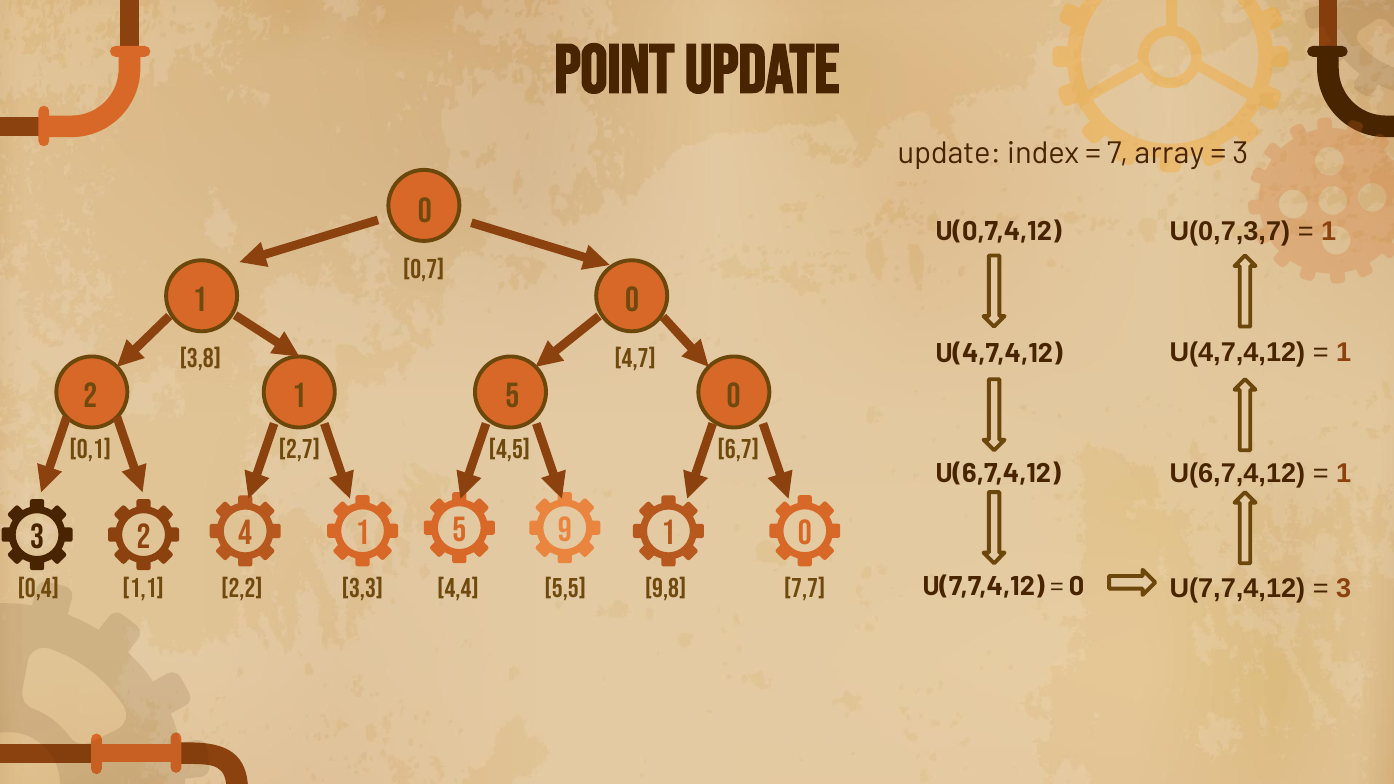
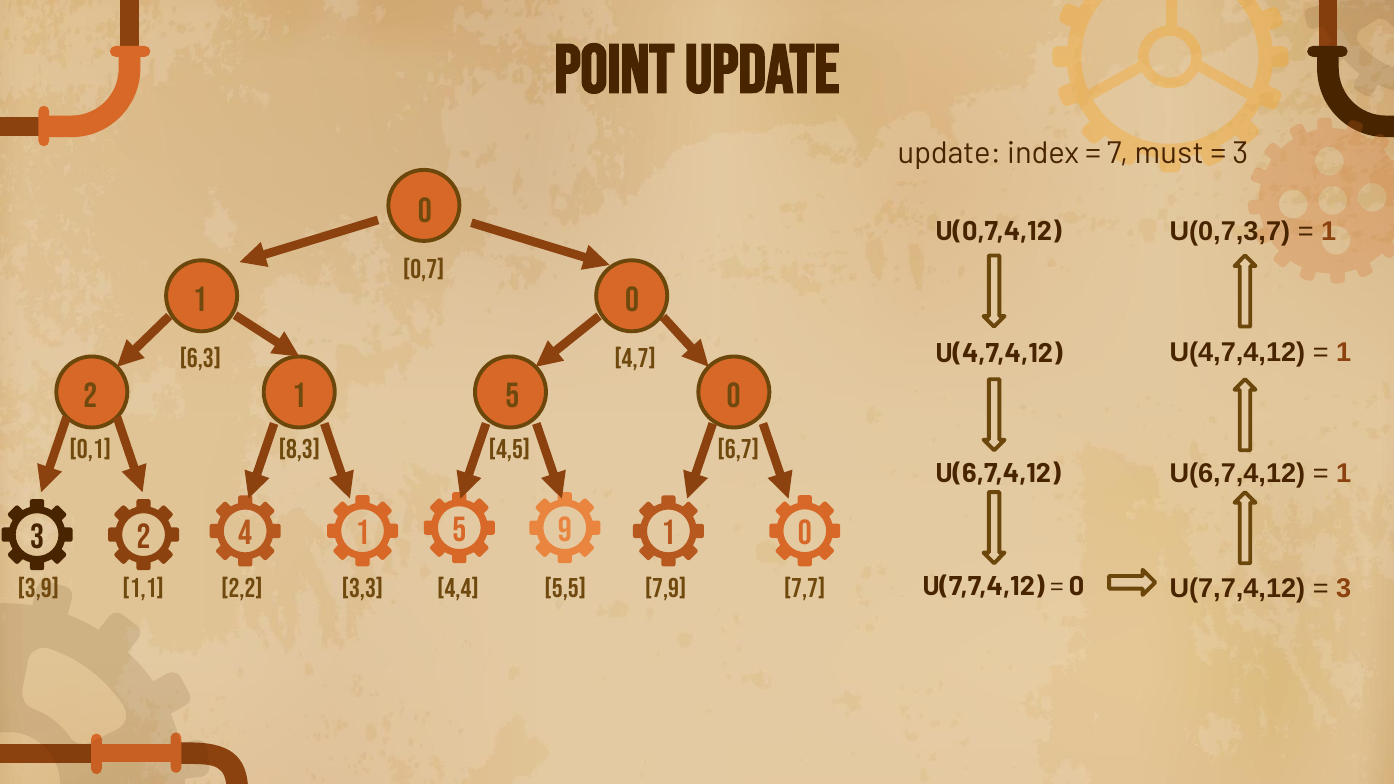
array: array -> must (1169, 154)
3,8: 3,8 -> 6,3 (200, 359)
2,7: 2,7 -> 8,3 (299, 449)
0,4: 0,4 -> 3,9 (38, 588)
9,8: 9,8 -> 7,9 (666, 588)
